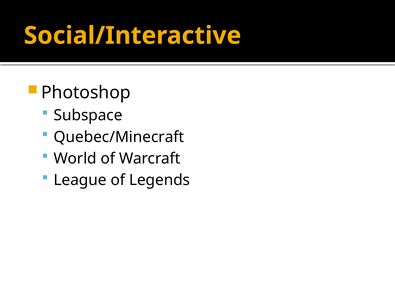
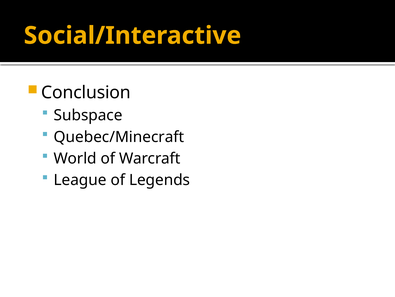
Photoshop: Photoshop -> Conclusion (86, 92)
